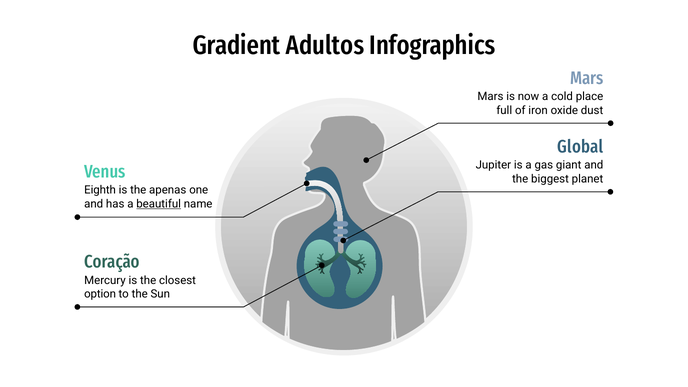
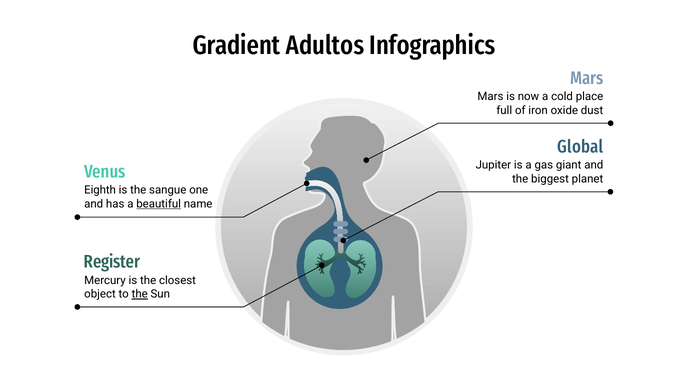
apenas: apenas -> sangue (168, 190)
Coração: Coração -> Register (112, 262)
option: option -> object (100, 294)
the underline: none -> present (140, 294)
